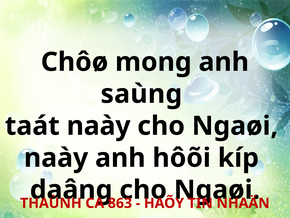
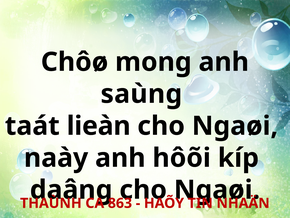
taát naày: naày -> lieàn (99, 126)
